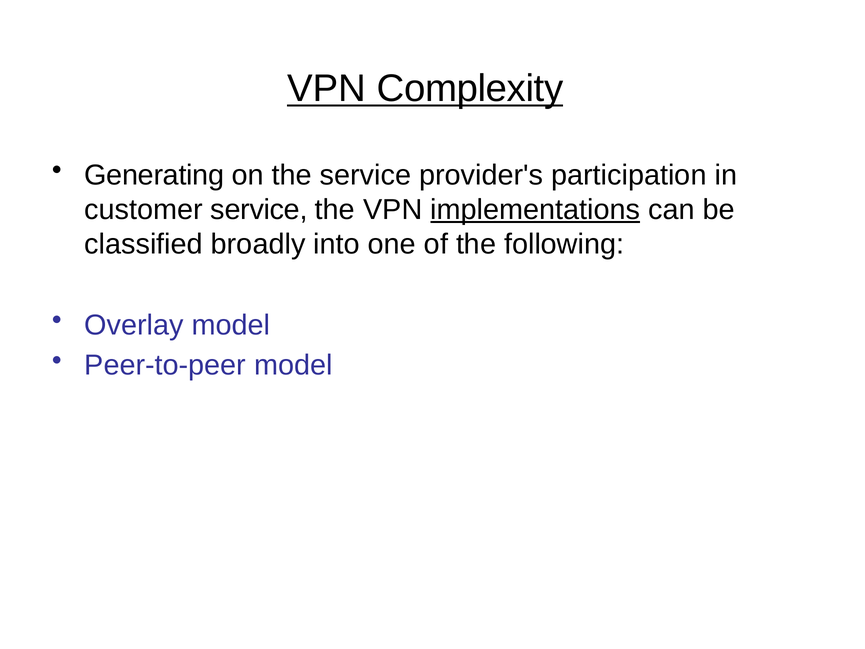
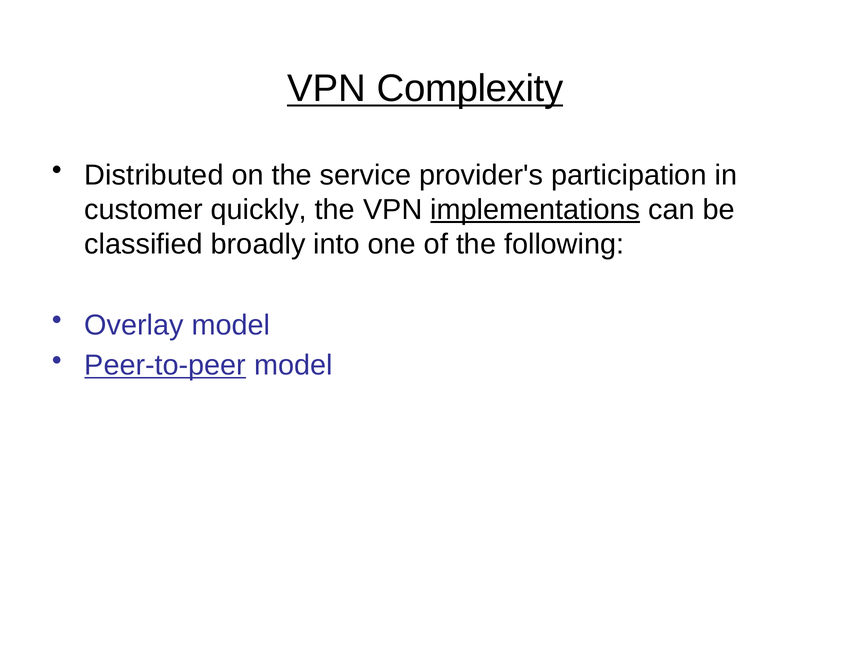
Generating: Generating -> Distributed (154, 175)
customer service: service -> quickly (259, 210)
Peer-to-peer underline: none -> present (165, 365)
